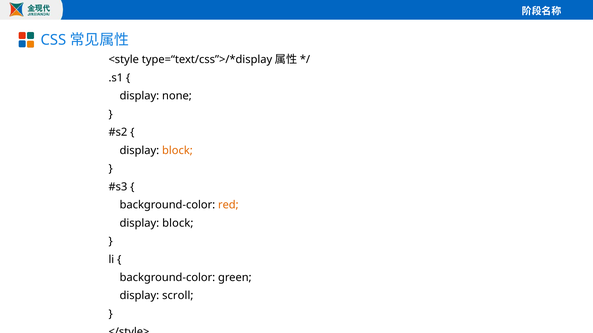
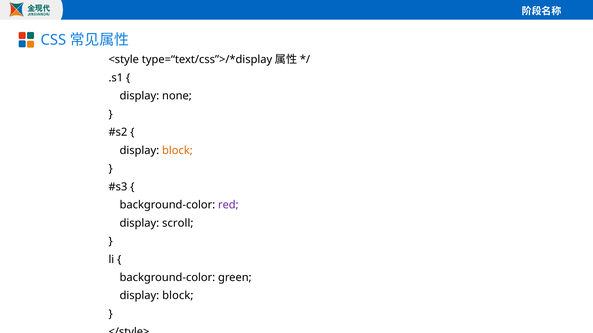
red colour: orange -> purple (228, 205)
block: block -> scroll (178, 223)
scroll: scroll -> block (178, 296)
